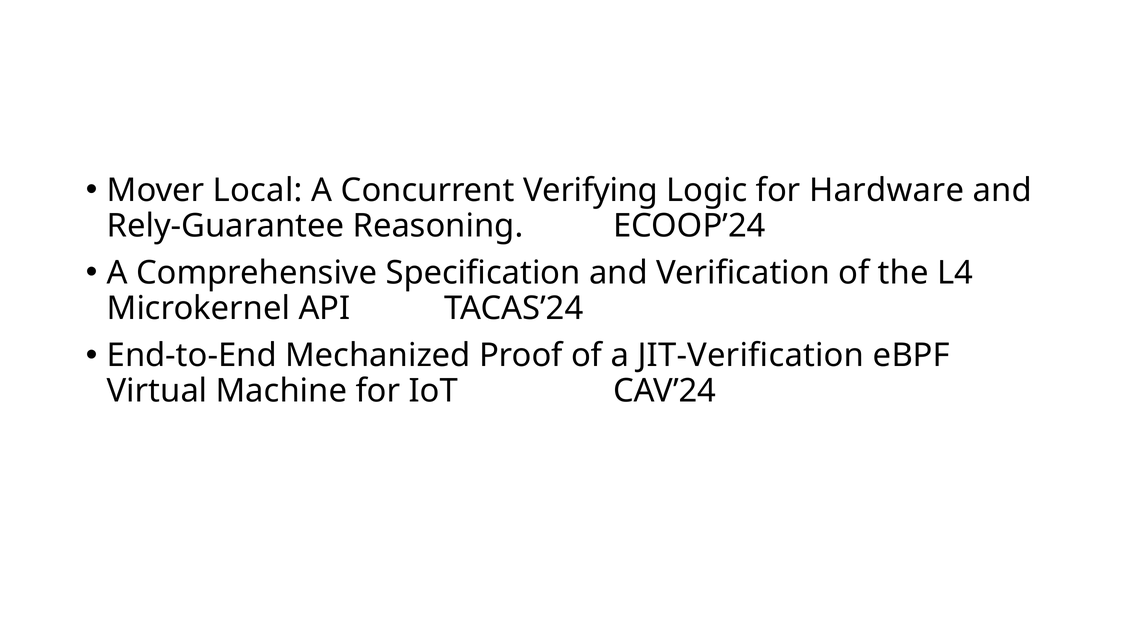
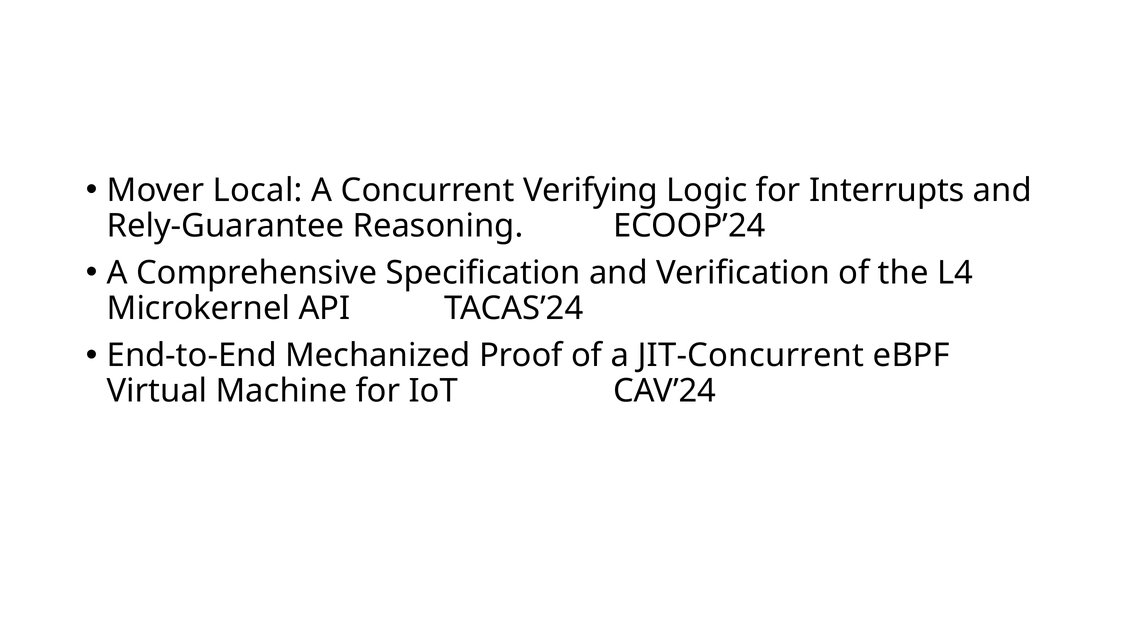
Hardware: Hardware -> Interrupts (887, 190)
JIT-Verification: JIT-Verification -> JIT-Concurrent (751, 355)
